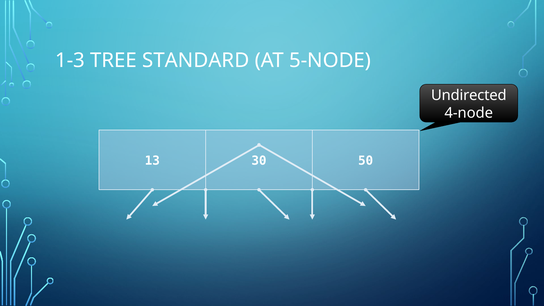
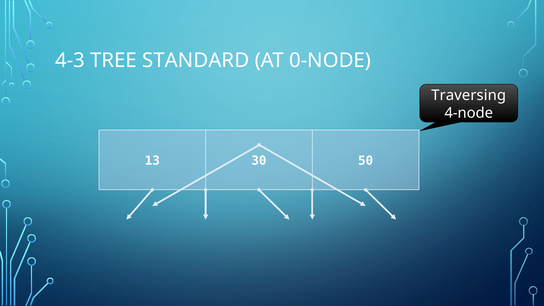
1-3: 1-3 -> 4-3 (70, 60)
5-NODE: 5-NODE -> 0-NODE (330, 60)
Undirected: Undirected -> Traversing (469, 95)
